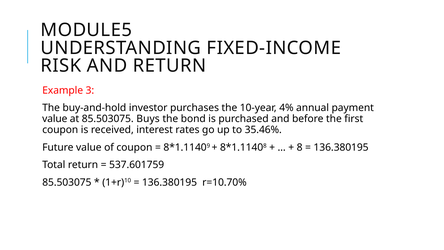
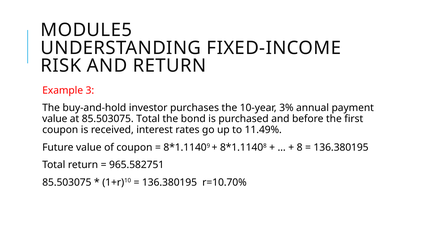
4%: 4% -> 3% (286, 108)
85.503075 Buys: Buys -> Total (148, 119)
35.46%: 35.46% -> 11.49% (263, 130)
537.601759: 537.601759 -> 965.582751 (137, 165)
